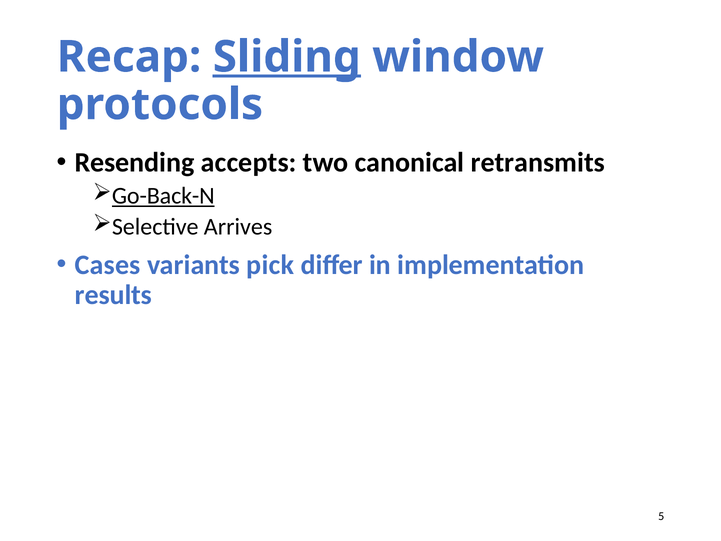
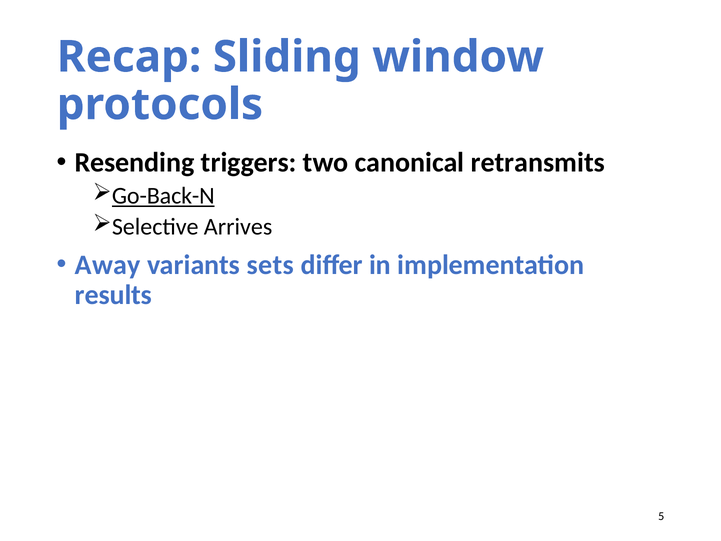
Sliding underline: present -> none (287, 57)
accepts: accepts -> triggers (249, 163)
Cases: Cases -> Away (108, 265)
pick: pick -> sets (270, 265)
